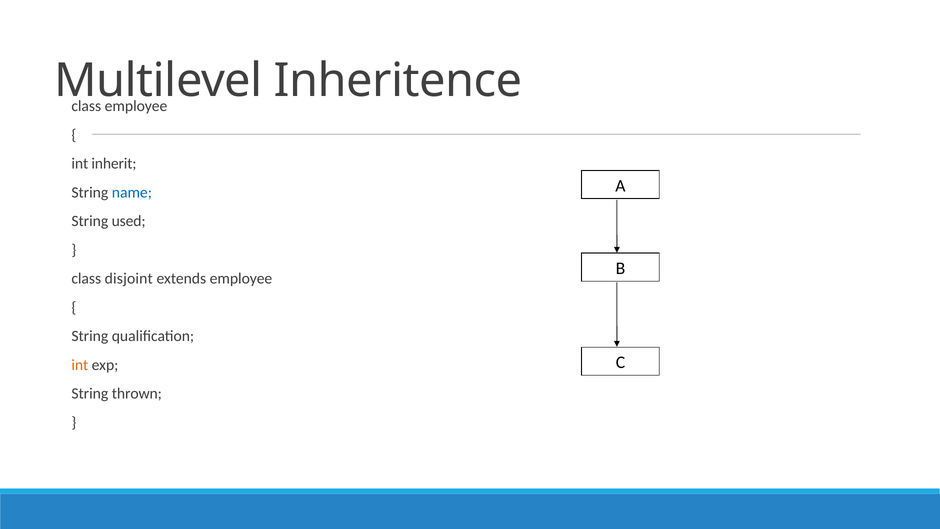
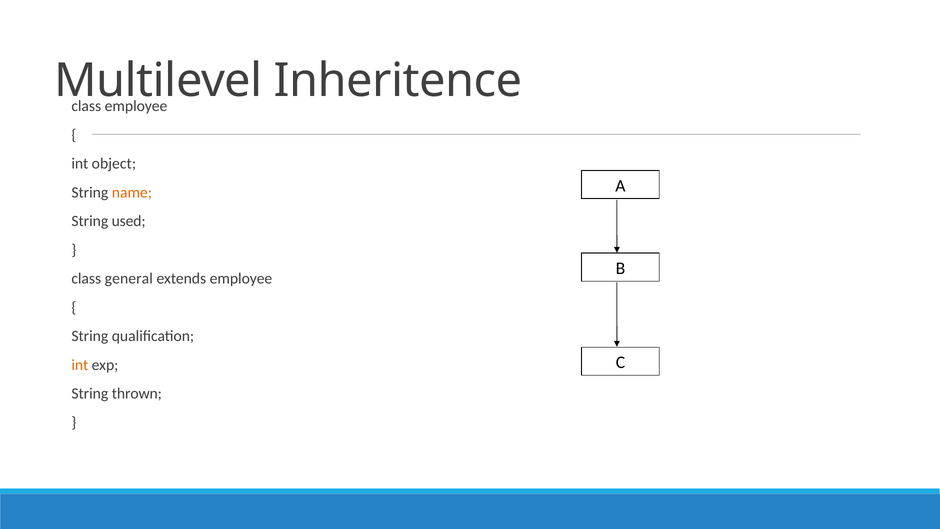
inherit: inherit -> object (114, 164)
name colour: blue -> orange (132, 192)
disjoint: disjoint -> general (129, 279)
